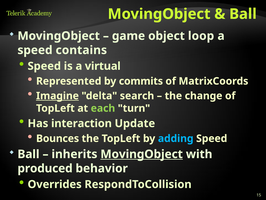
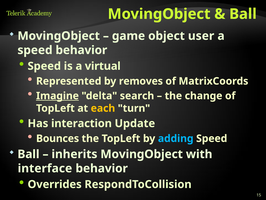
loop: loop -> user (201, 36)
speed contains: contains -> behavior (81, 50)
commits: commits -> removes (141, 81)
each colour: light green -> yellow (103, 108)
MovingObject underline: present -> none (142, 154)
produced: produced -> interface (45, 168)
